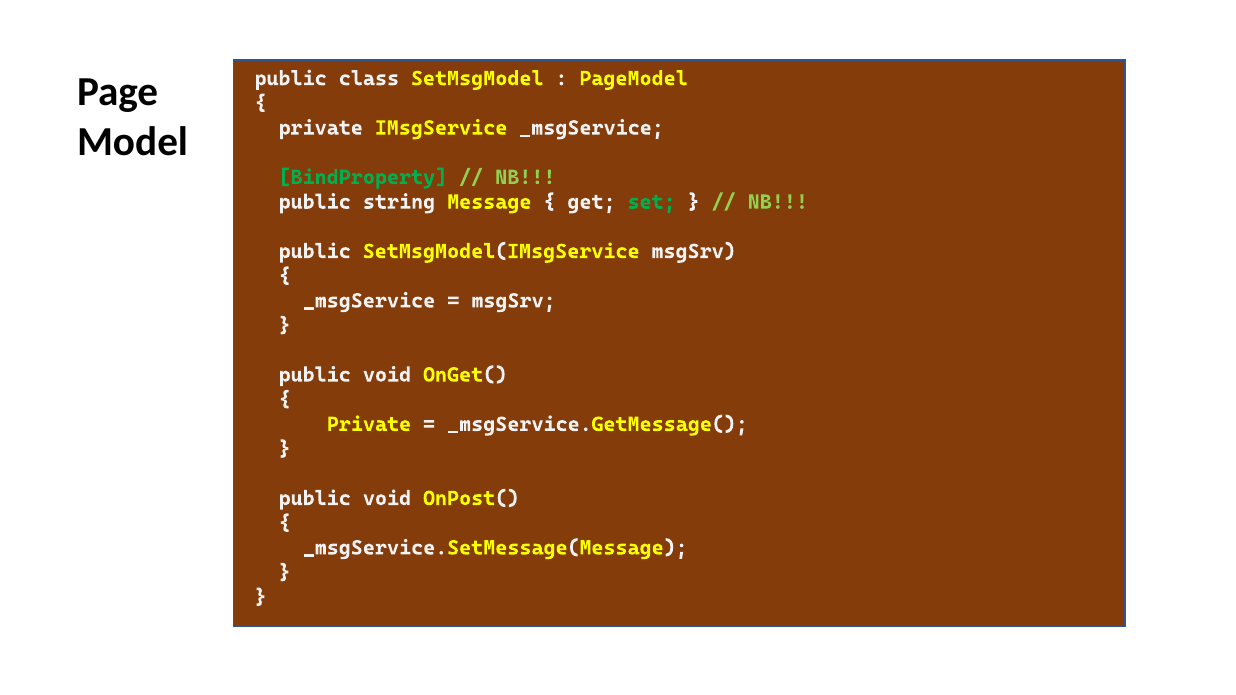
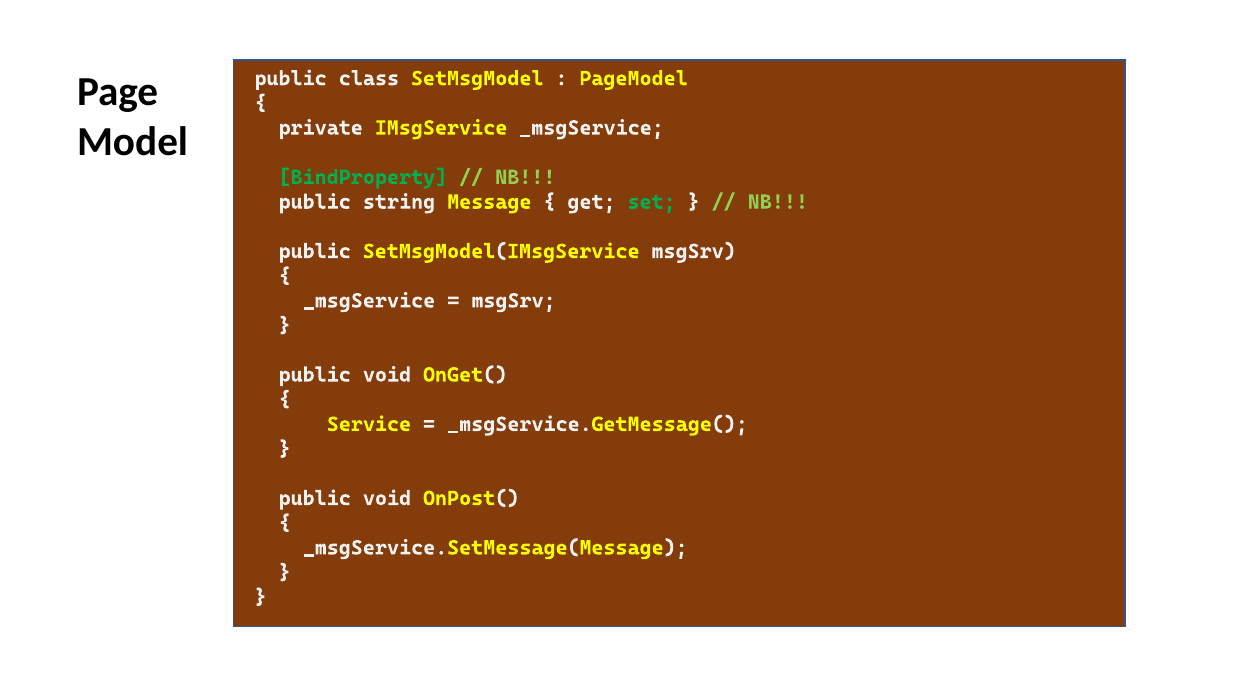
Private: Private -> Service (369, 424)
